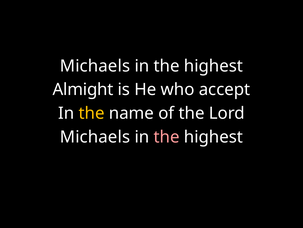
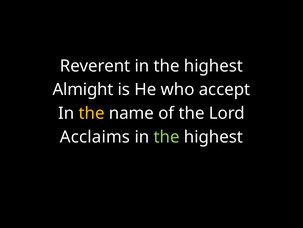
Michaels: Michaels -> Reverent (95, 66)
Michaels: Michaels -> Acclaims (95, 136)
the colour: pink -> light green (167, 136)
